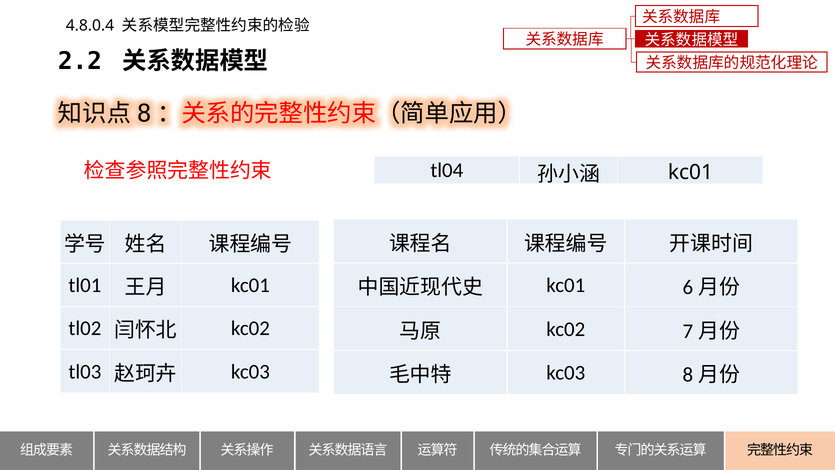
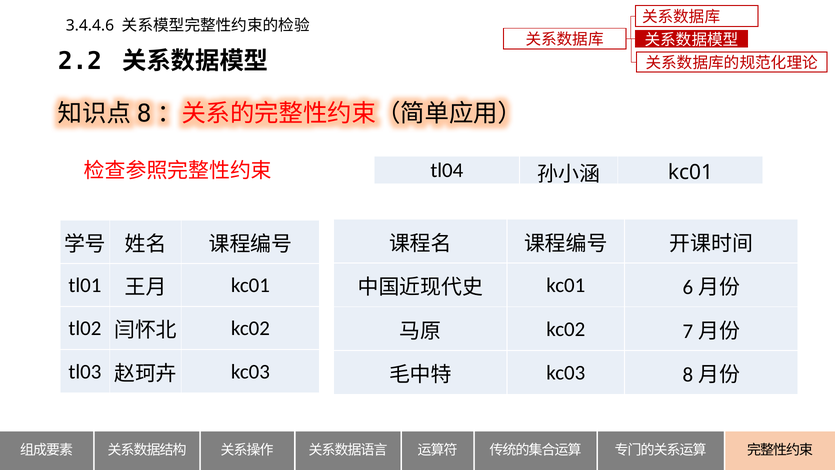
4.8.0.4: 4.8.0.4 -> 3.4.4.6 (90, 25)
